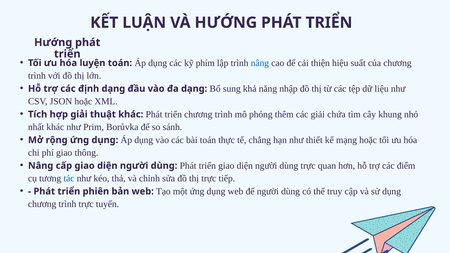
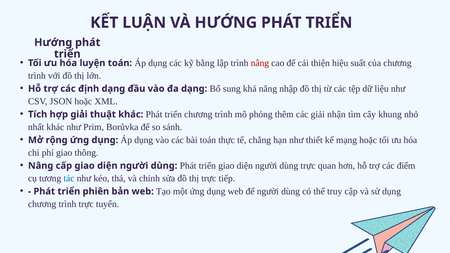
phím: phím -> bằng (205, 63)
nâng colour: blue -> red (260, 63)
chứa: chứa -> nhận (336, 114)
